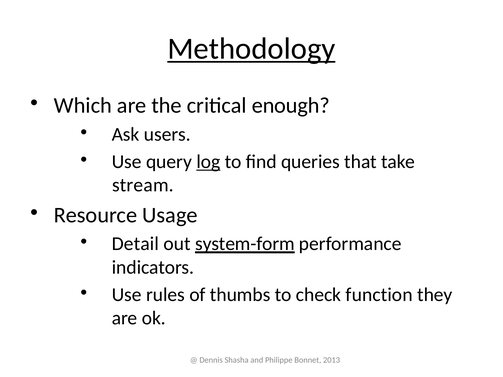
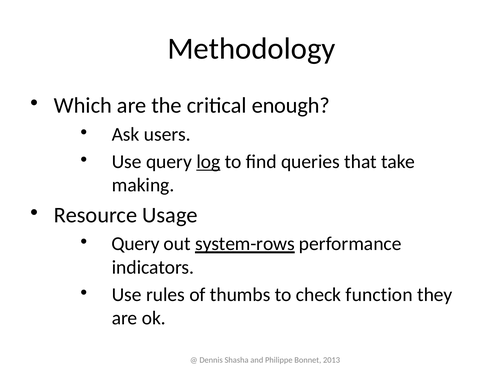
Methodology underline: present -> none (251, 49)
stream: stream -> making (143, 185)
Detail: Detail -> Query (136, 244)
system-form: system-form -> system-rows (245, 244)
